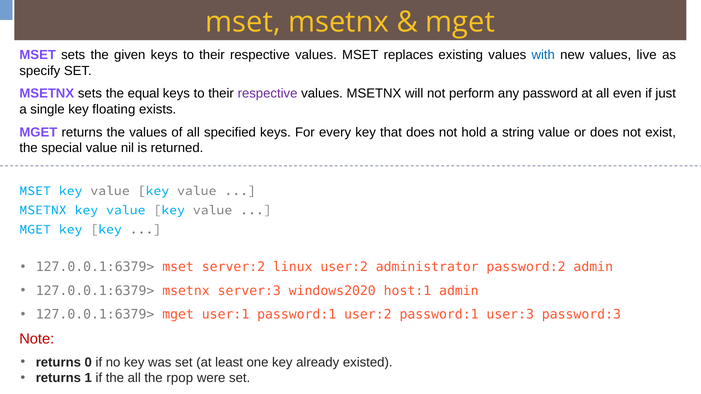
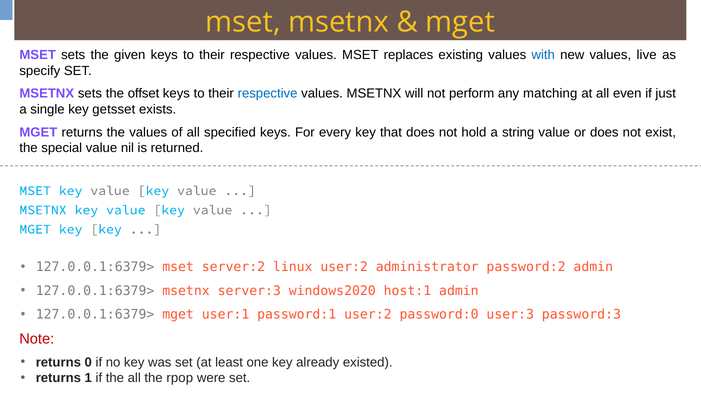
equal: equal -> offset (144, 94)
respective colour: purple -> blue (268, 94)
password: password -> matching (550, 94)
floating: floating -> getsset (114, 110)
user:2 password:1: password:1 -> password:0 (439, 315)
